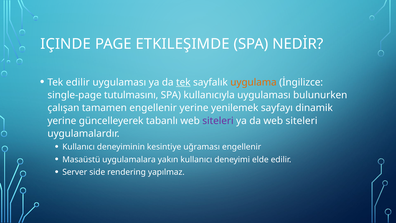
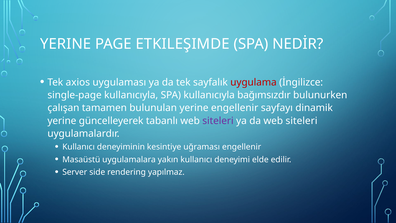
IÇINDE: IÇINDE -> YERINE (66, 44)
Tek edilir: edilir -> axios (78, 82)
tek underline: present -> none (183, 82)
uygulama colour: orange -> red (254, 82)
single-page tutulmasını: tutulmasını -> kullanıcıyla (131, 95)
kullanıcıyla uygulaması: uygulaması -> bağımsızdır (264, 95)
tamamen engellenir: engellenir -> bulunulan (153, 108)
yerine yenilemek: yenilemek -> engellenir (235, 108)
